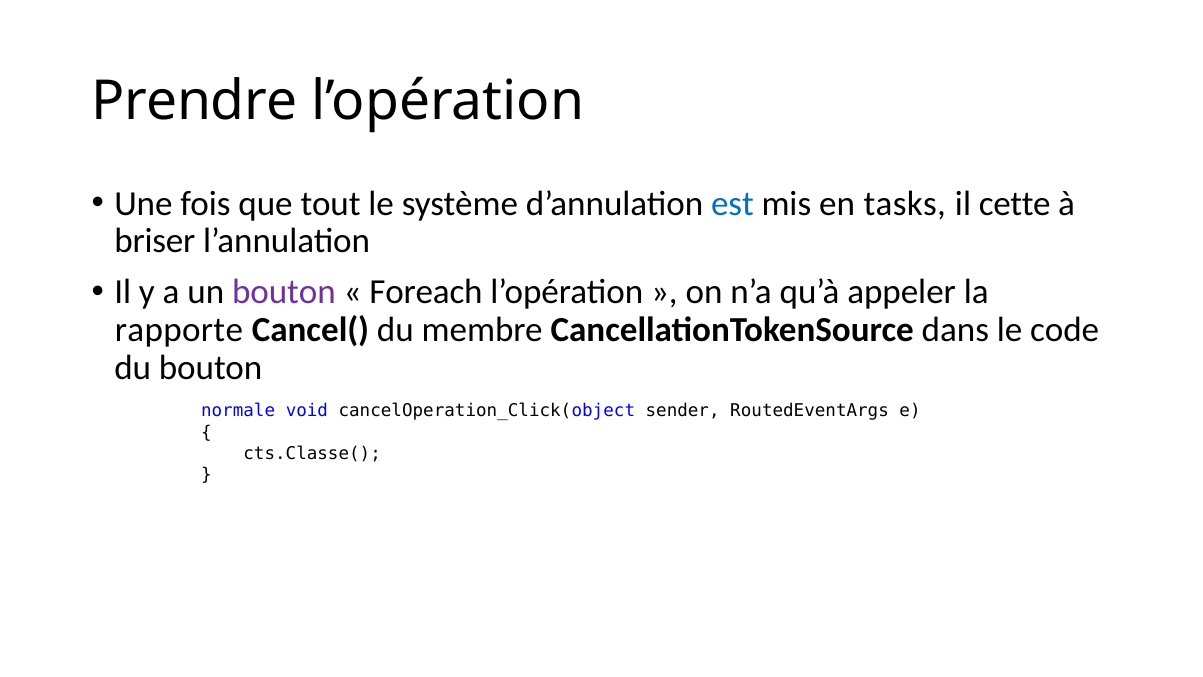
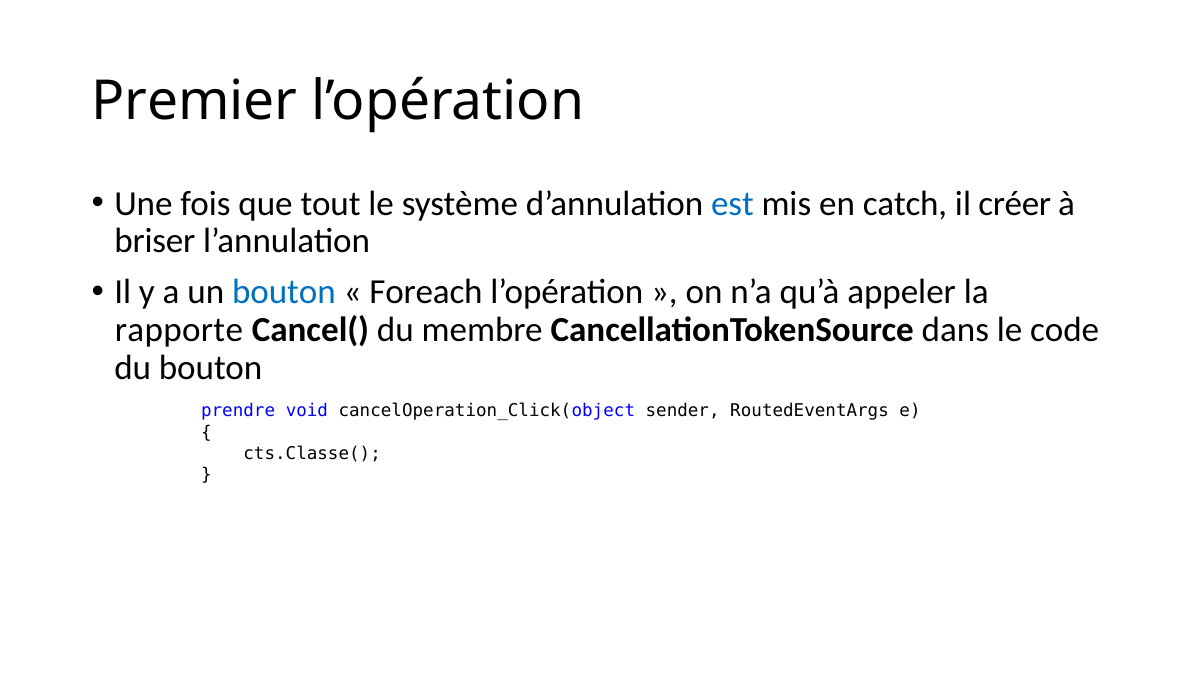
Prendre: Prendre -> Premier (195, 101)
tasks: tasks -> catch (905, 203)
cette: cette -> créer (1015, 203)
bouton colour: purple -> blue (284, 292)
normale: normale -> prendre (238, 411)
